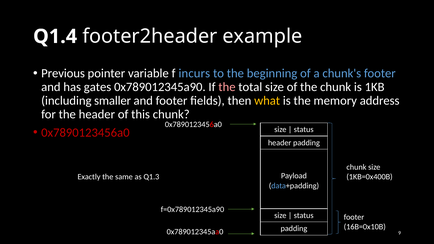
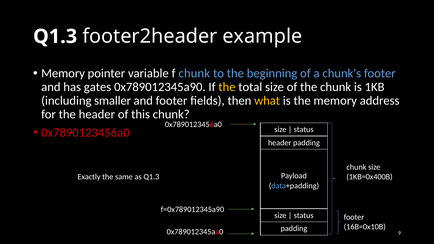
Q1.4: Q1.4 -> Q1.3 (55, 36)
Previous: Previous -> Memory (63, 73)
f incurs: incurs -> chunk (194, 73)
the colour: pink -> yellow (227, 87)
